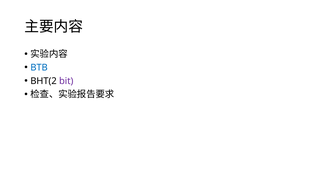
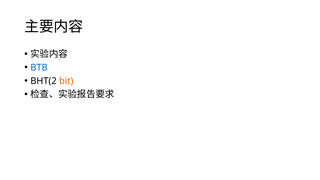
bit colour: purple -> orange (66, 81)
